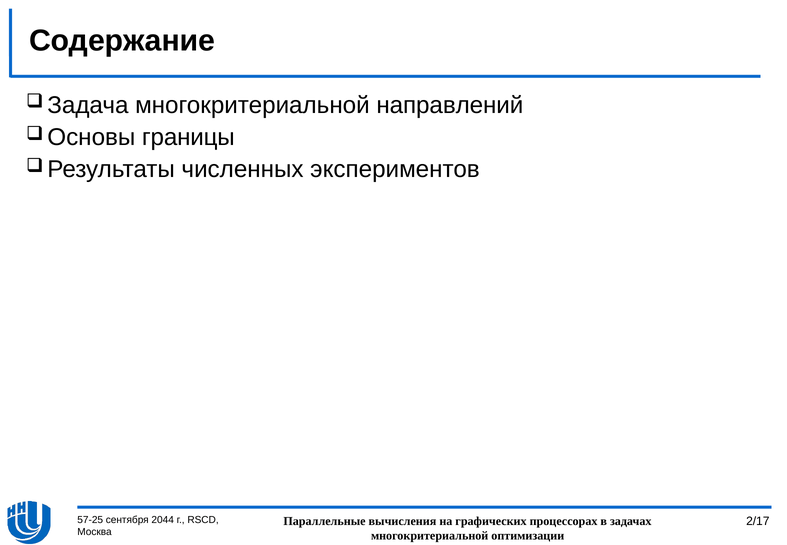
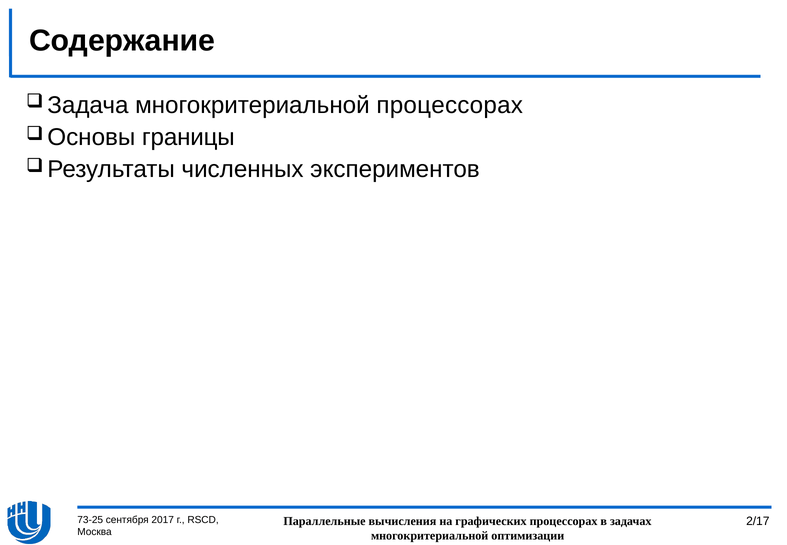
многокритериальной направлений: направлений -> процессорах (450, 105)
57-25: 57-25 -> 73-25 (90, 520)
2044: 2044 -> 2017 (163, 520)
